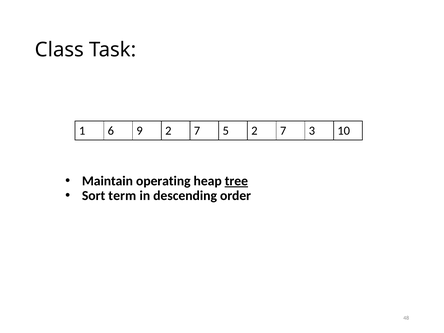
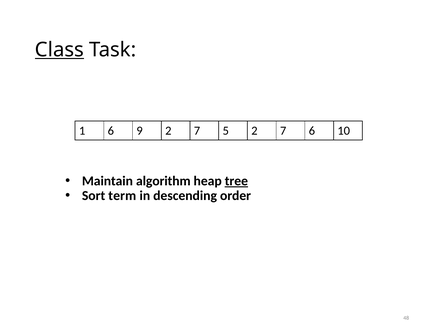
Class underline: none -> present (59, 50)
7 3: 3 -> 6 (312, 131)
operating: operating -> algorithm (163, 181)
